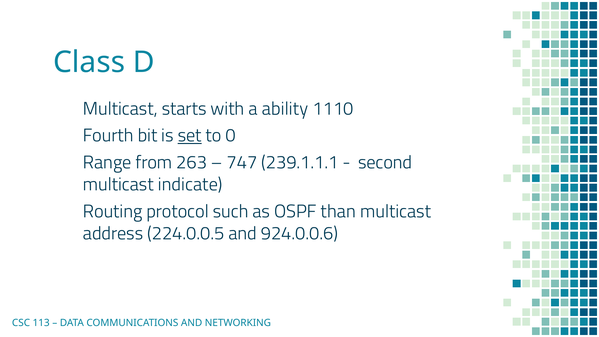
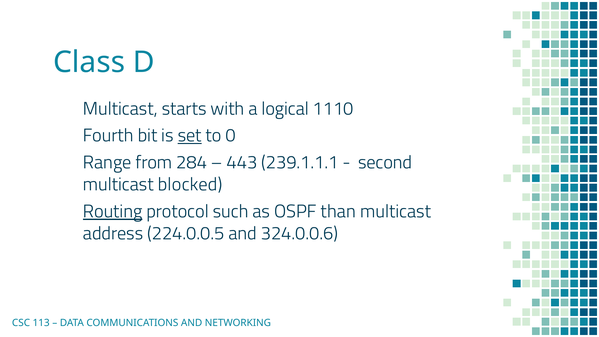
ability: ability -> logical (285, 109)
263: 263 -> 284 (192, 163)
747: 747 -> 443 (242, 163)
indicate: indicate -> blocked (190, 184)
Routing underline: none -> present (113, 211)
924.0.0.6: 924.0.0.6 -> 324.0.0.6 (299, 233)
